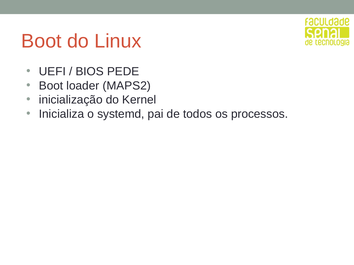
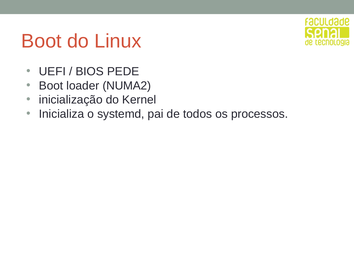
MAPS2: MAPS2 -> NUMA2 (127, 86)
